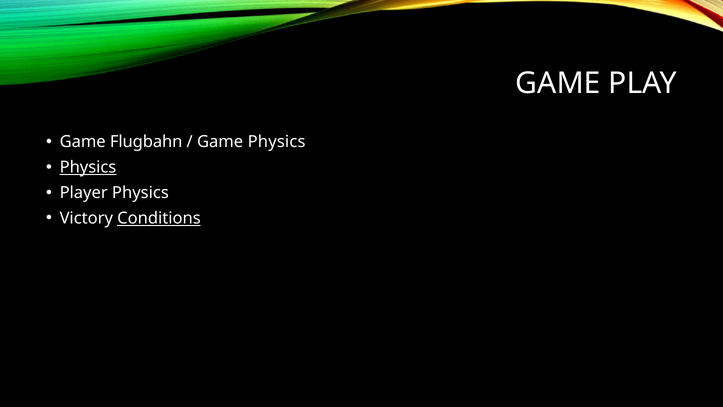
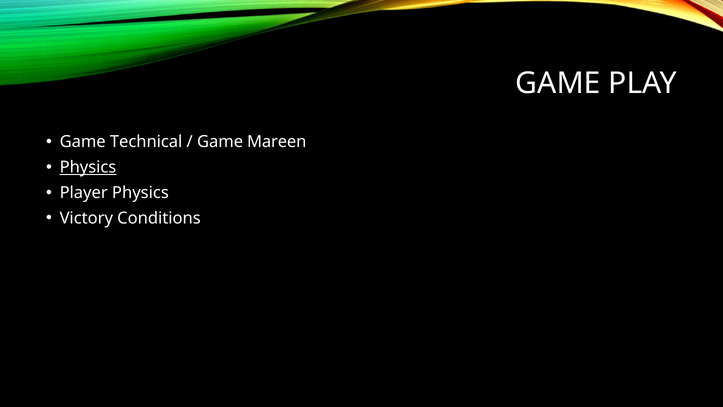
Flugbahn: Flugbahn -> Technical (146, 142)
Game Physics: Physics -> Mareen (277, 142)
Conditions underline: present -> none (159, 218)
